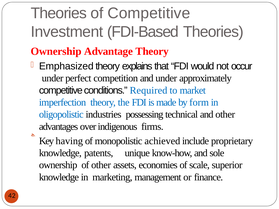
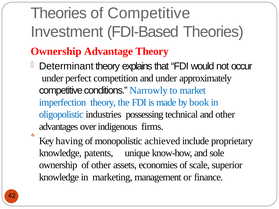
Emphasized: Emphasized -> Determinant (66, 66)
Required: Required -> Narrowly (149, 90)
form: form -> book (199, 103)
